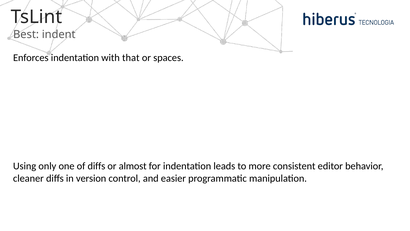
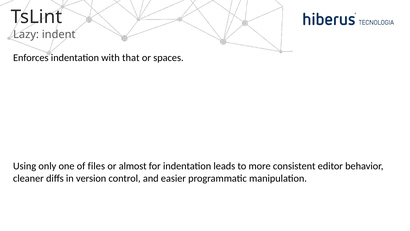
Best: Best -> Lazy (26, 34)
of diffs: diffs -> files (96, 166)
